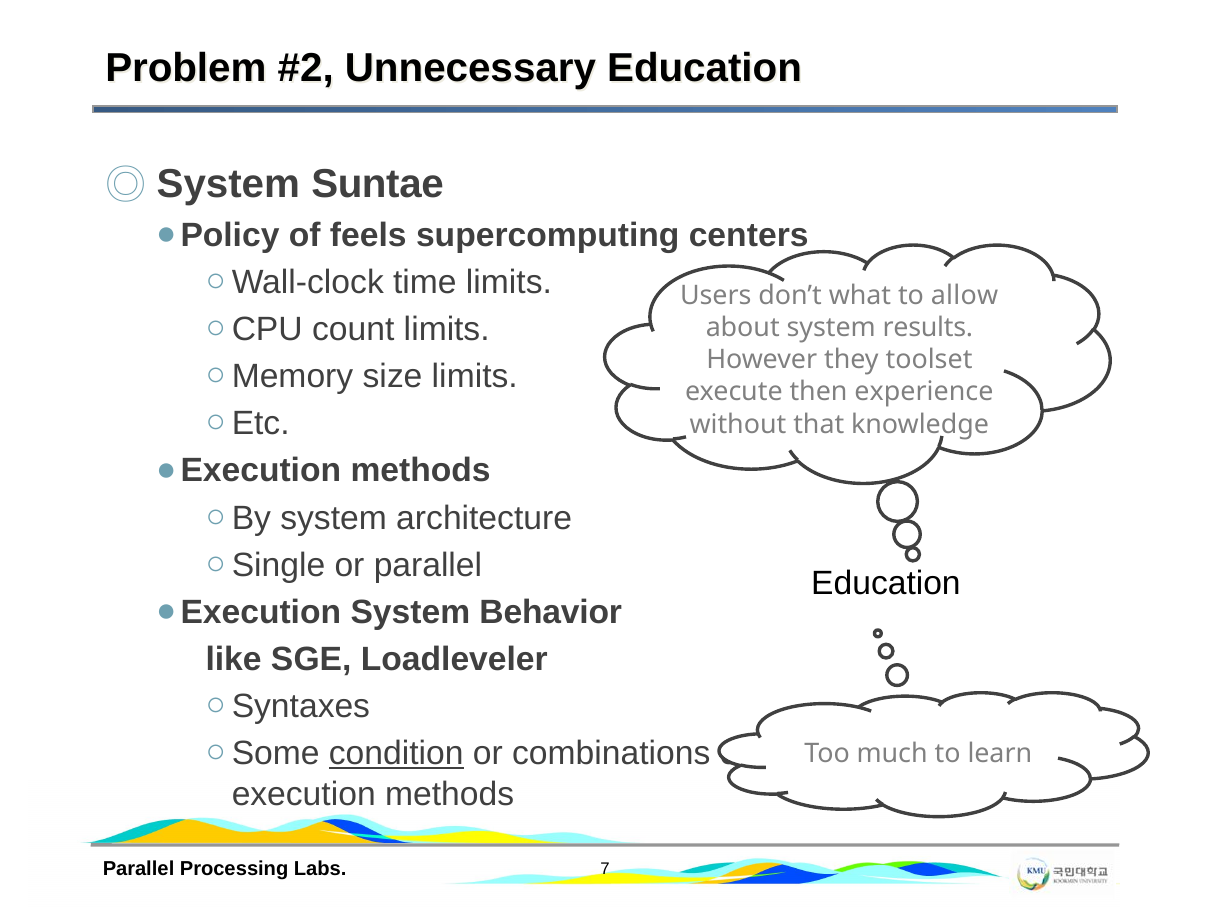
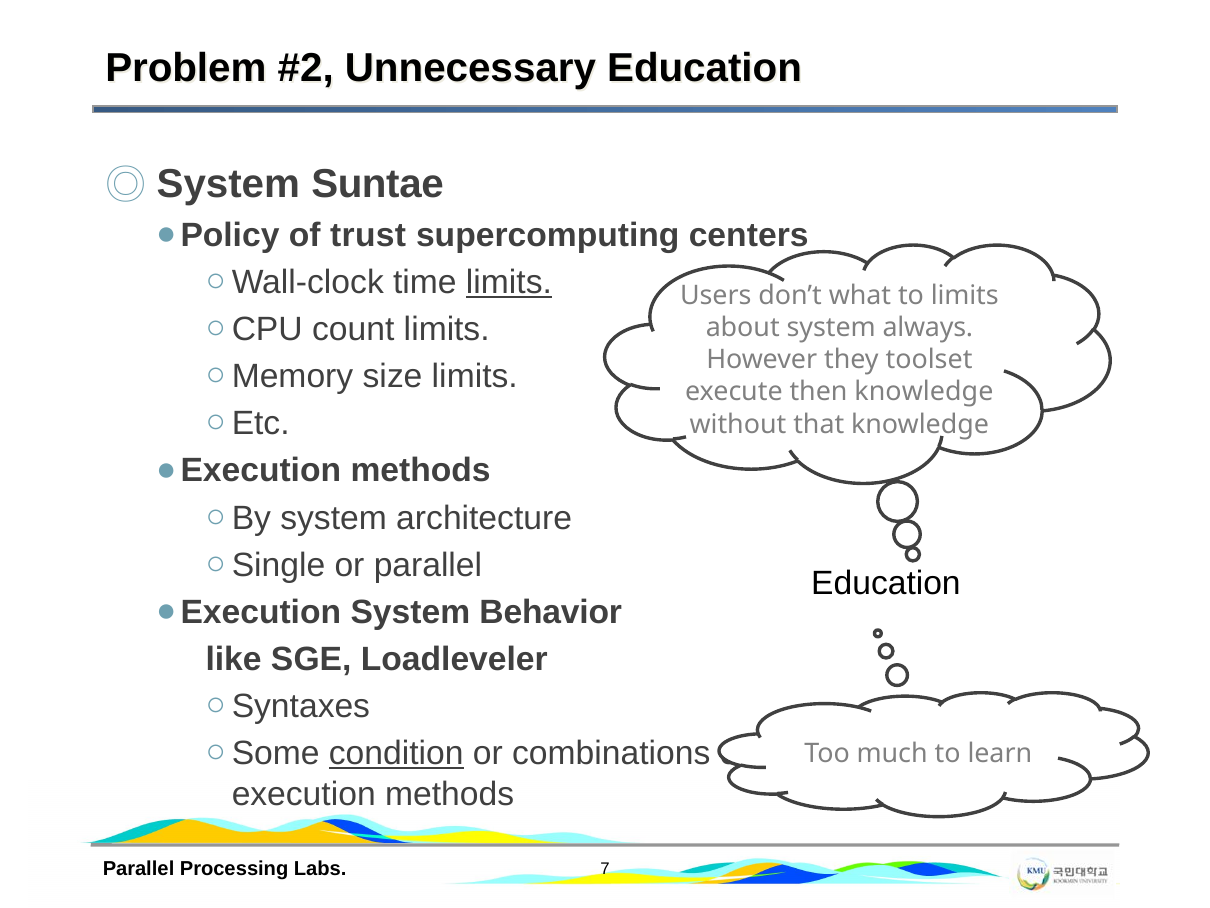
feels: feels -> trust (368, 235)
limits underline: none -> present (509, 282)
to allow: allow -> limits (965, 295)
results: results -> always (928, 327)
then experience: experience -> knowledge (924, 392)
